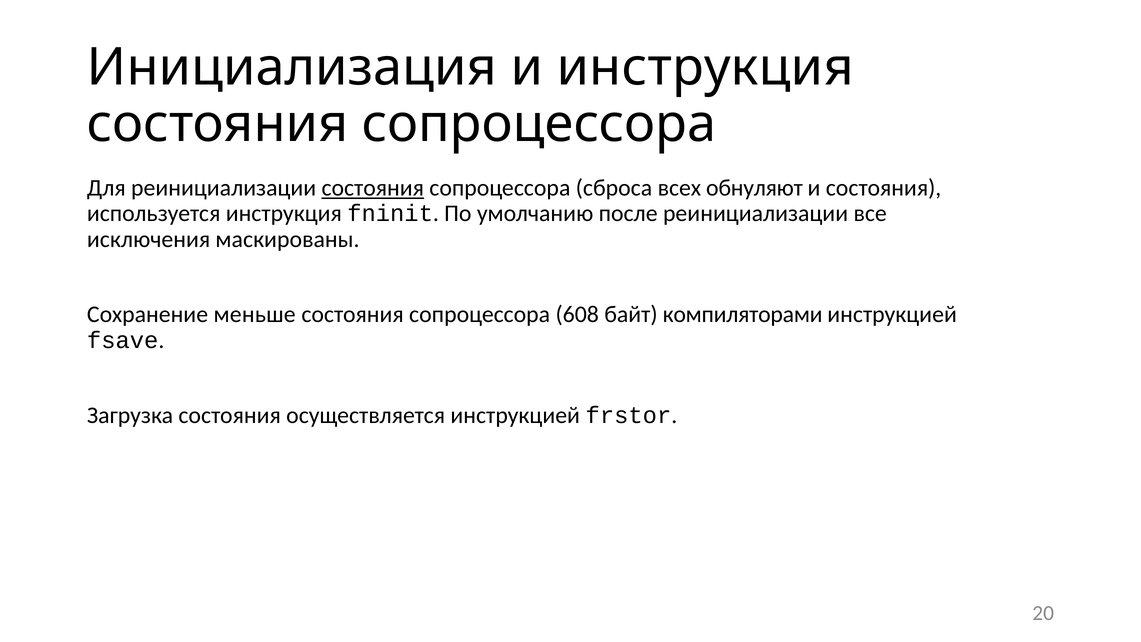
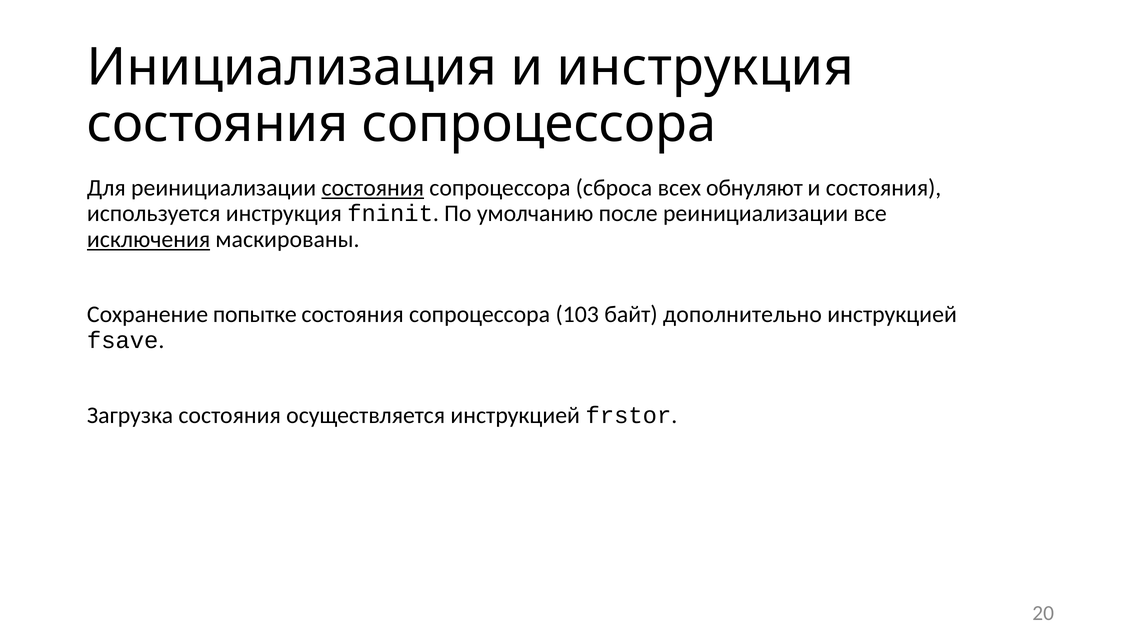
исключения underline: none -> present (149, 239)
меньше: меньше -> попытке (255, 314)
608: 608 -> 103 (577, 314)
компиляторами: компиляторами -> дополнительно (742, 314)
